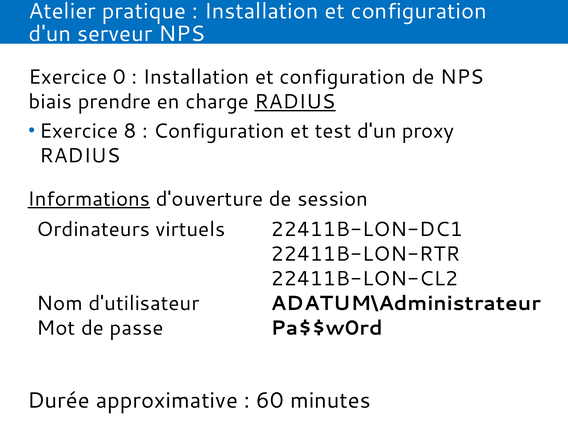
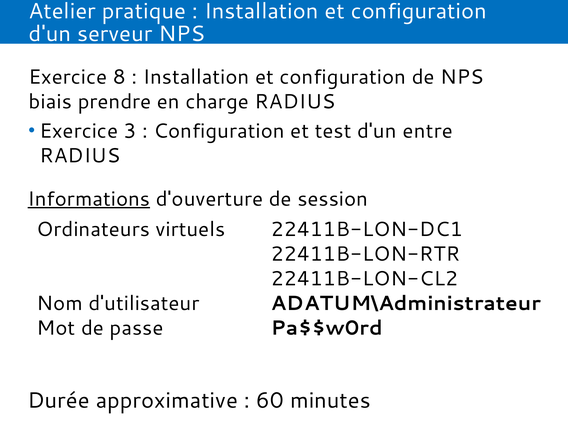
0: 0 -> 8 (119, 77)
RADIUS underline: present -> none (295, 102)
8: 8 -> 3 (130, 131)
proxy: proxy -> entre (428, 131)
